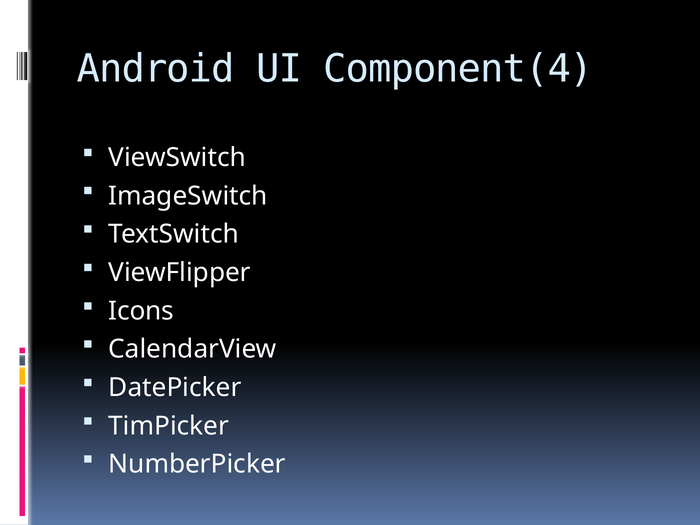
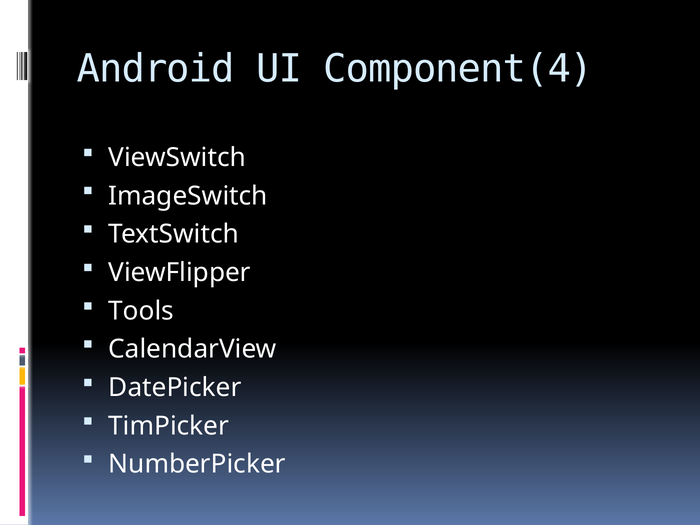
Icons: Icons -> Tools (141, 311)
